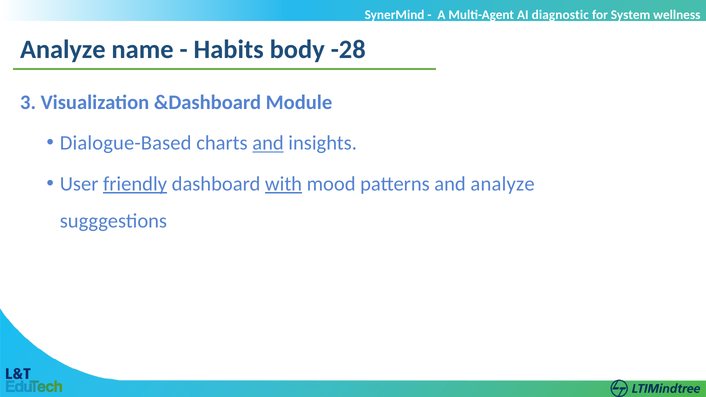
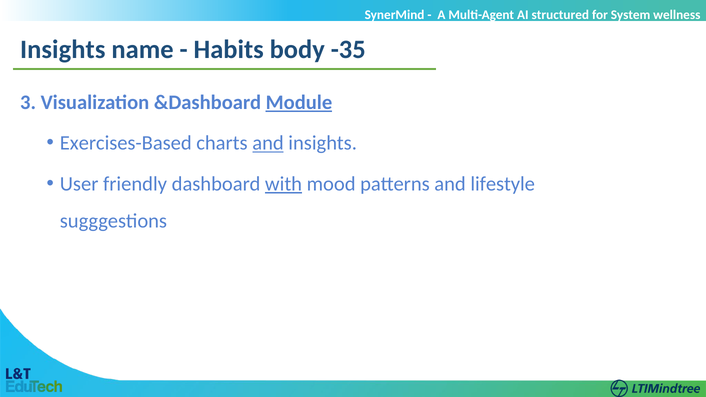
diagnostic: diagnostic -> structured (560, 15)
Analyze: Analyze -> Insights (63, 49)
-28: -28 -> -35 (348, 49)
Module underline: none -> present (299, 102)
Dialogue-Based: Dialogue-Based -> Exercises-Based (126, 143)
friendly underline: present -> none (135, 184)
and analyze: analyze -> lifestyle (503, 184)
